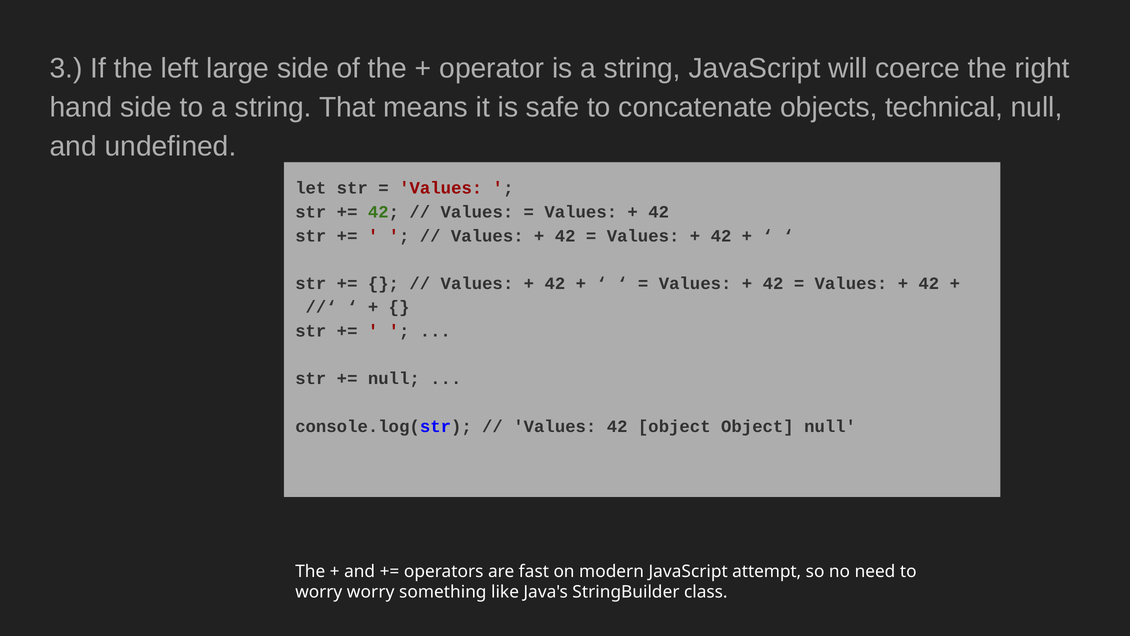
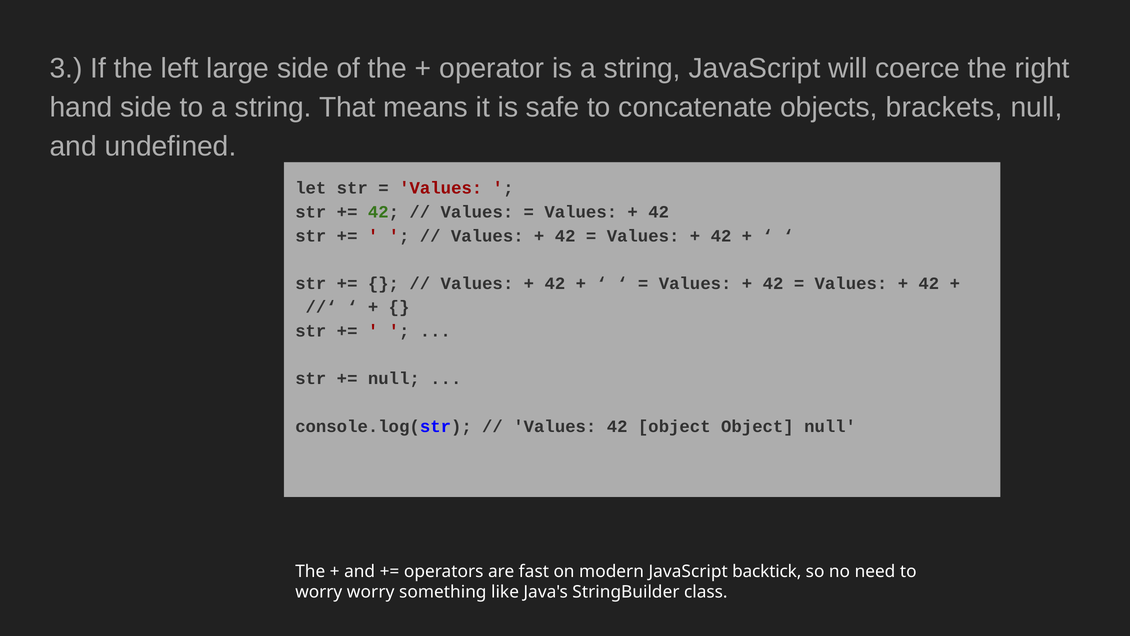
technical: technical -> brackets (944, 107)
attempt: attempt -> backtick (767, 571)
